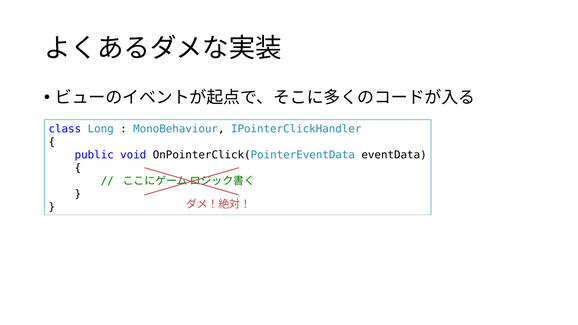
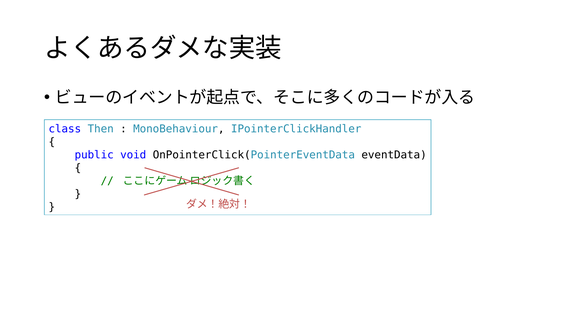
Long: Long -> Then (101, 129)
